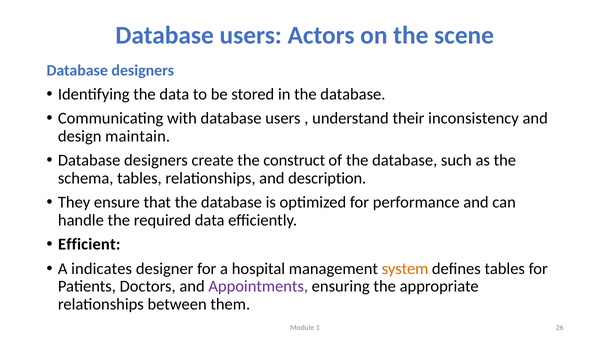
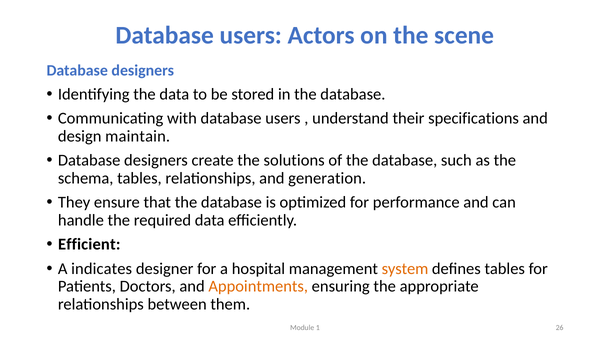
inconsistency: inconsistency -> specifications (474, 119)
construct: construct -> solutions (294, 161)
description: description -> generation (327, 178)
Appointments colour: purple -> orange (258, 287)
